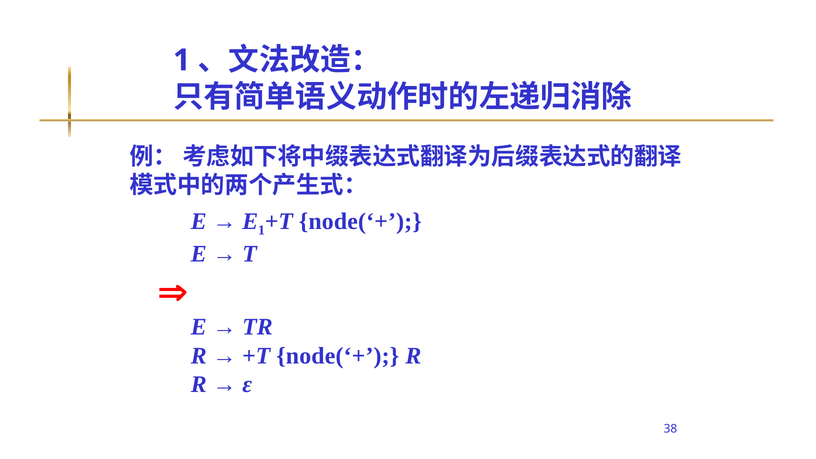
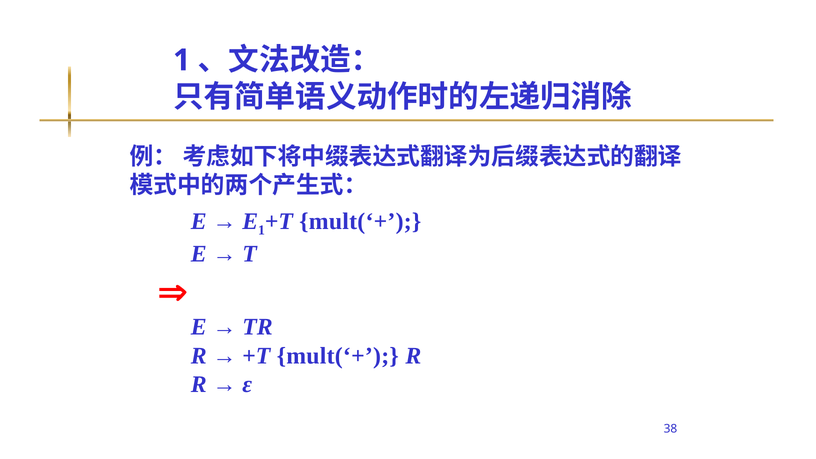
node(‘+: node(‘+ -> mult(‘+ (360, 221)
node(‘+: node(‘+ -> mult(‘+ (338, 356)
